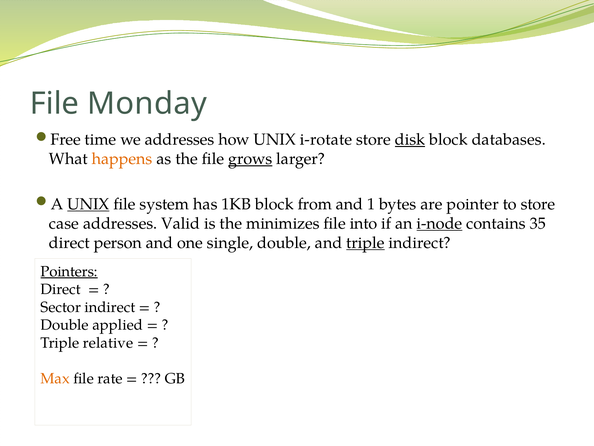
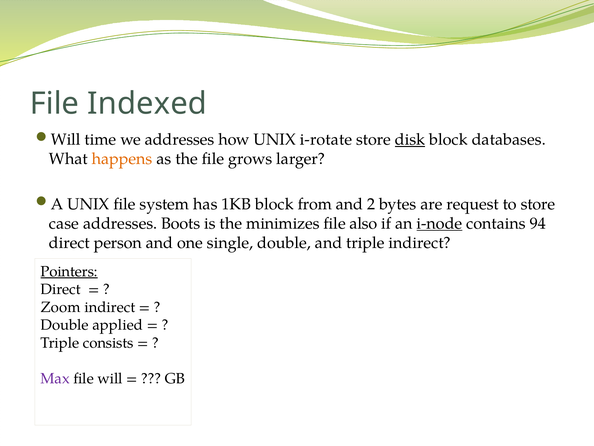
Monday: Monday -> Indexed (147, 104)
Free: Free -> Will (66, 139)
grows underline: present -> none (250, 159)
UNIX underline: present -> none (88, 204)
1: 1 -> 2 (371, 204)
pointer: pointer -> request (473, 204)
Valid: Valid -> Boots (181, 223)
into: into -> also (363, 223)
35: 35 -> 94 (538, 223)
triple underline: present -> none (365, 242)
Sector: Sector -> Zoom (61, 307)
relative: relative -> consists (108, 343)
Max colour: orange -> purple (55, 378)
file rate: rate -> will (110, 378)
